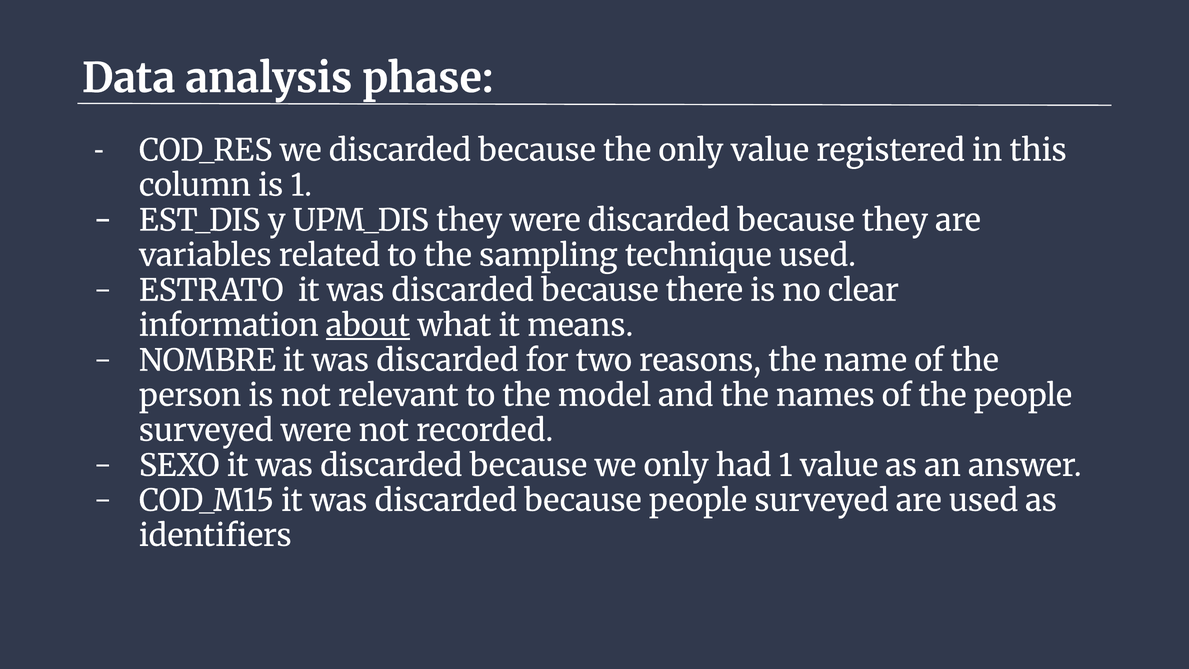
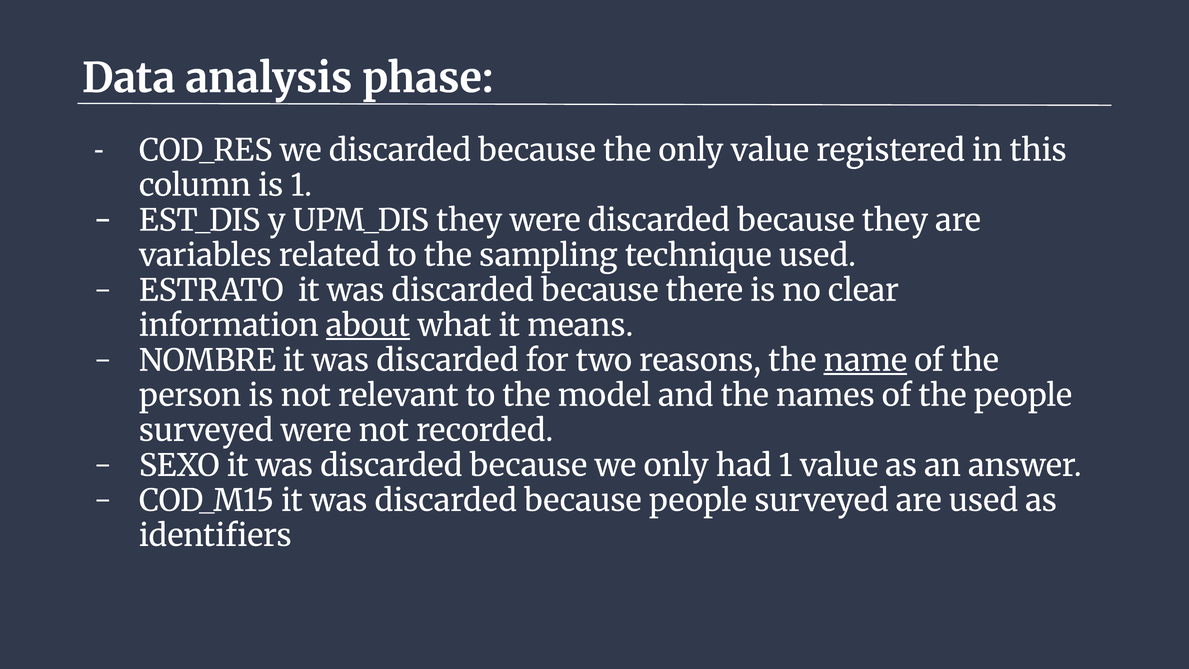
name underline: none -> present (865, 361)
